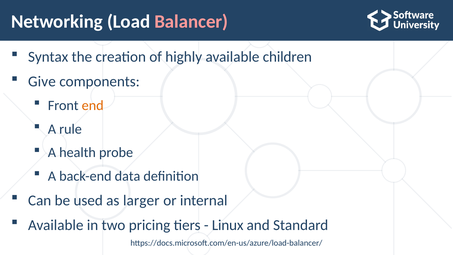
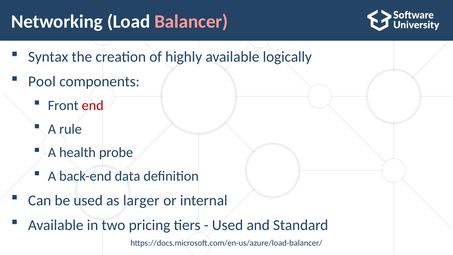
children: children -> logically (287, 57)
Give: Give -> Pool (42, 82)
end colour: orange -> red (93, 106)
Linux: Linux -> Used (228, 225)
